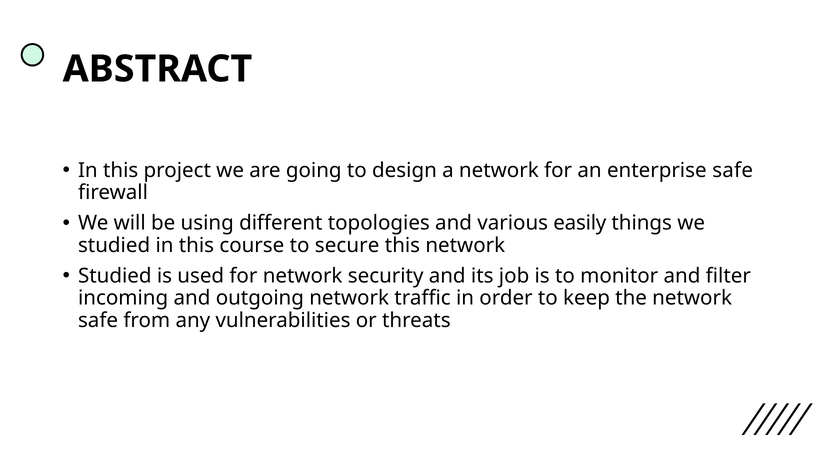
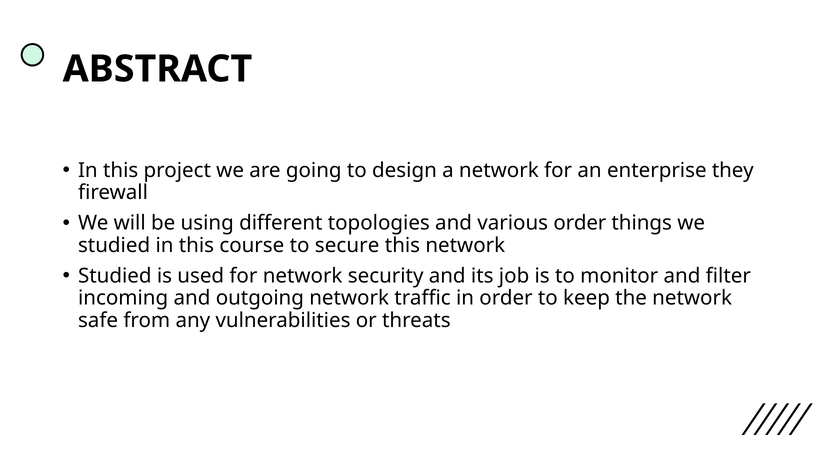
enterprise safe: safe -> they (733, 170)
various easily: easily -> order (580, 223)
